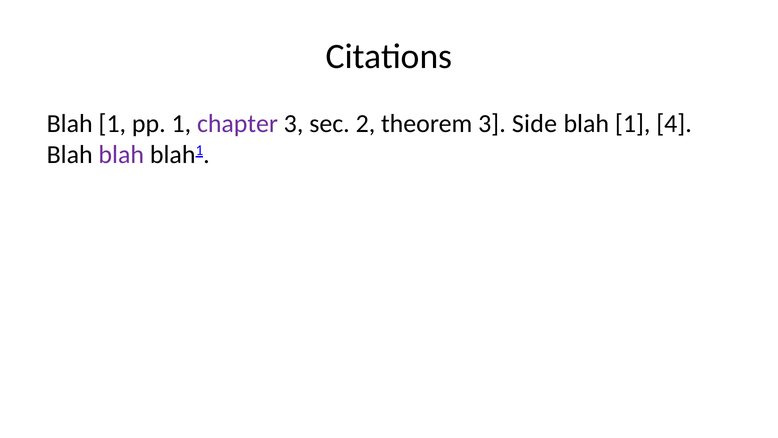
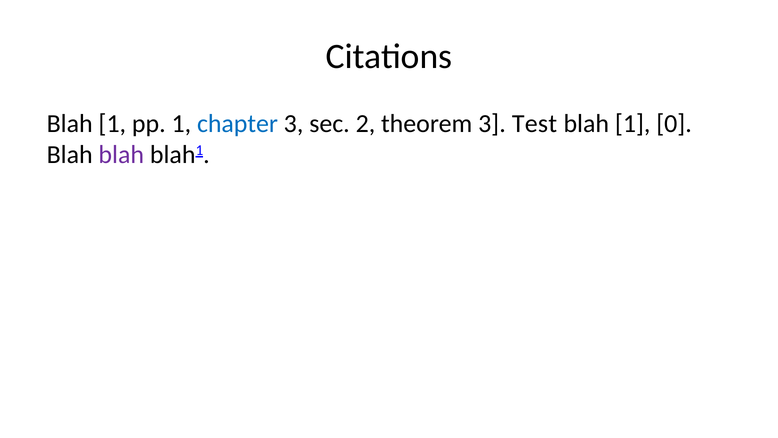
chapter colour: purple -> blue (237, 123)
Side: Side -> Test (535, 123)
4: 4 -> 0 (674, 123)
